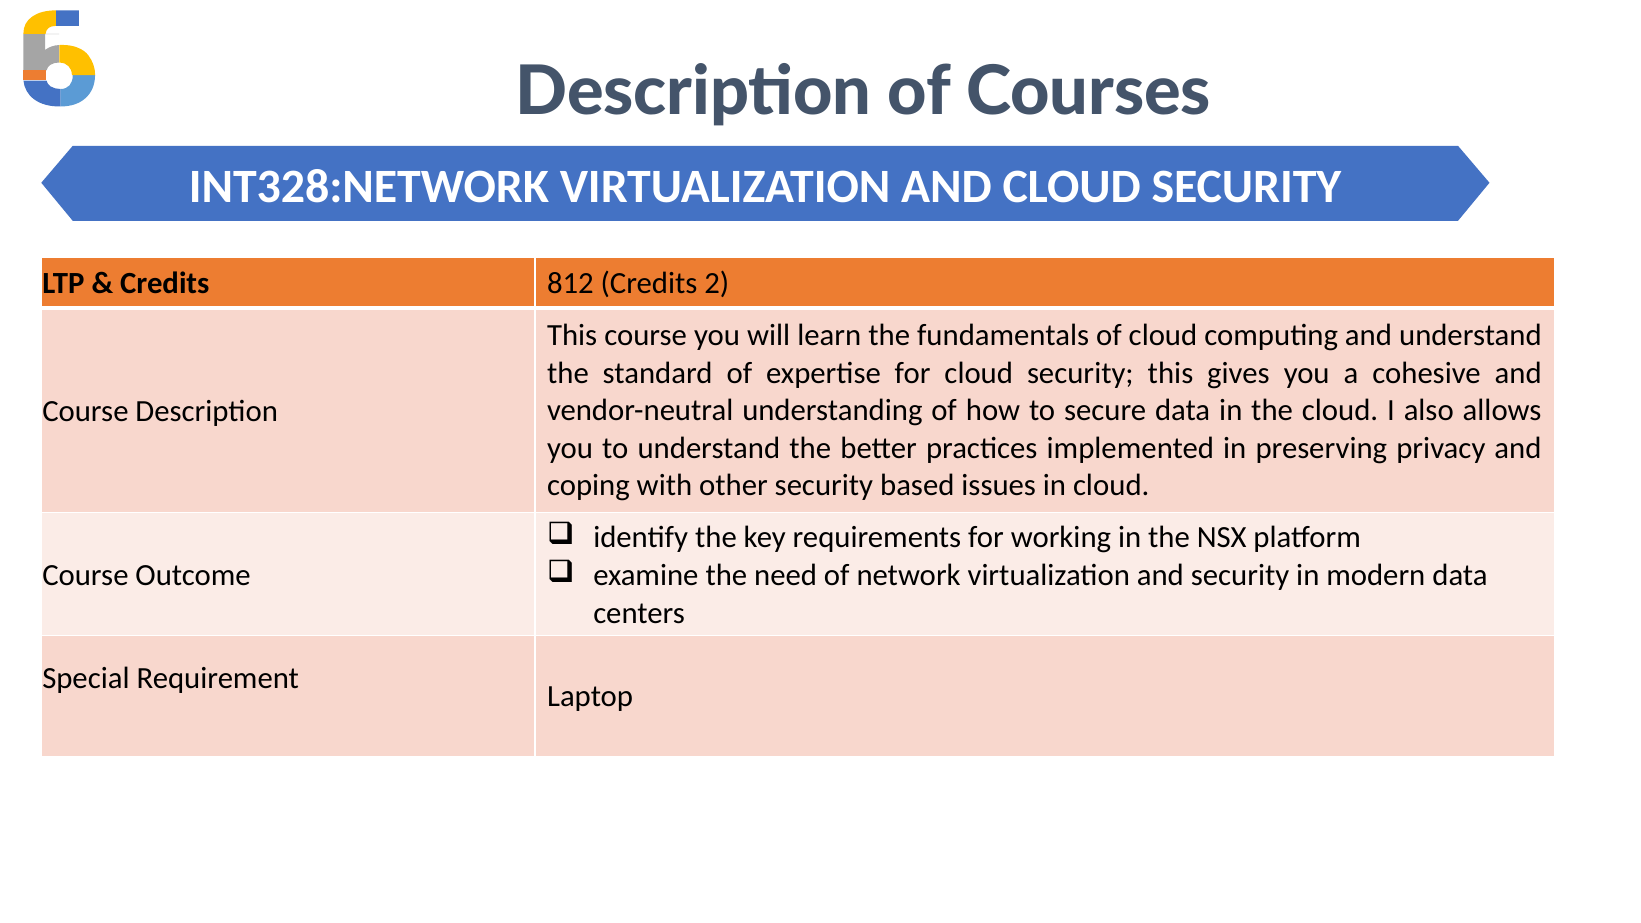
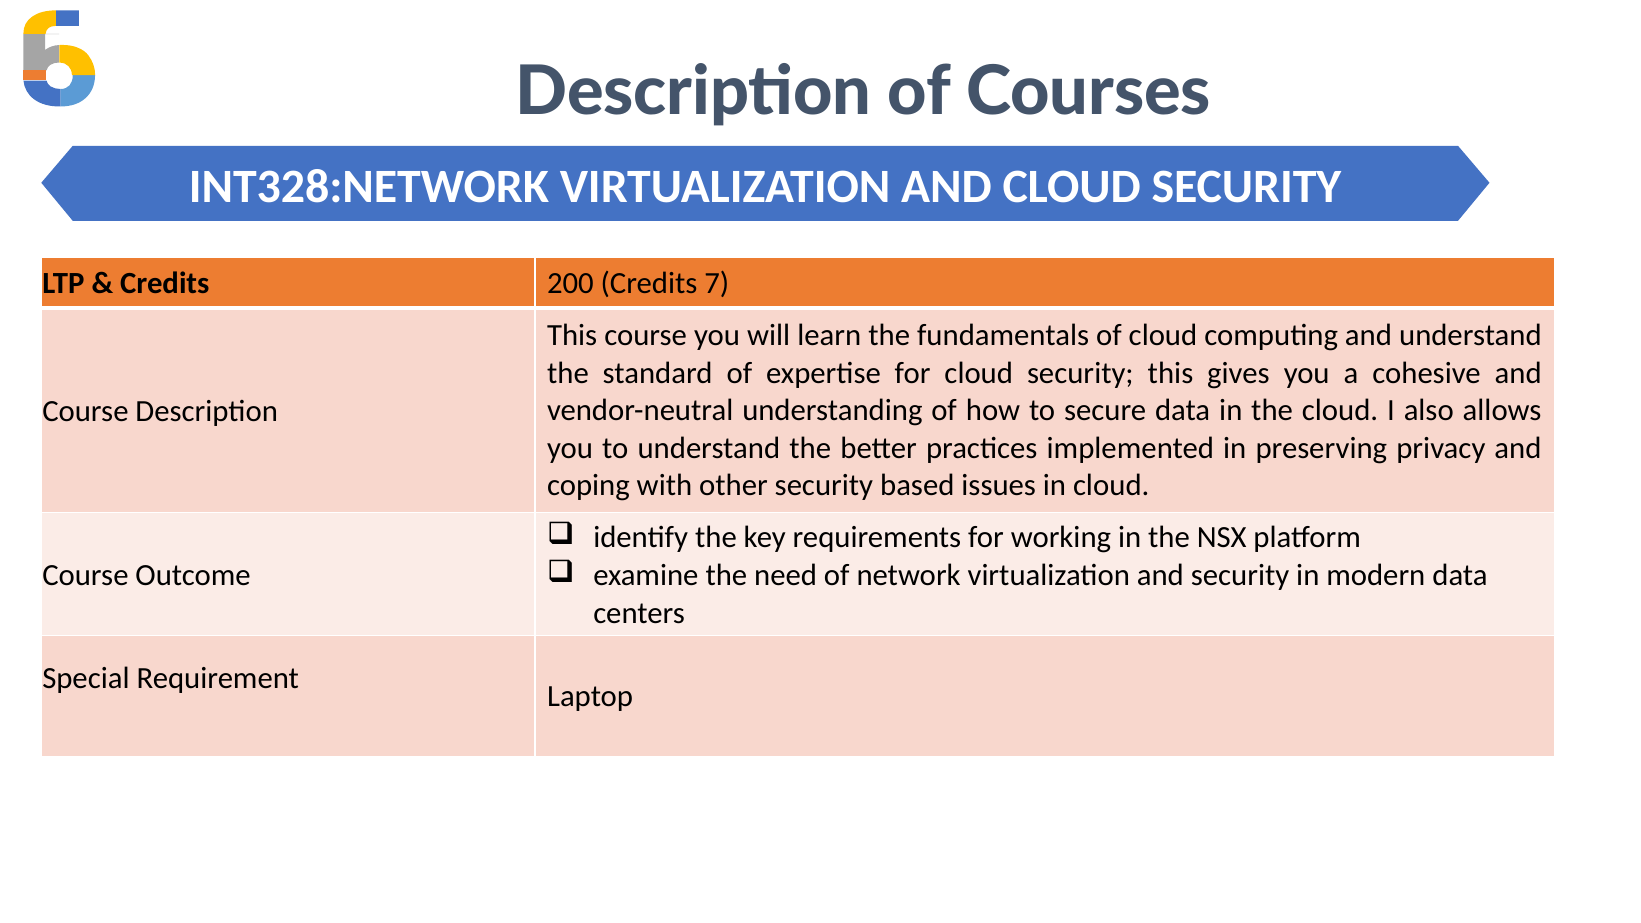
812: 812 -> 200 (570, 283)
2: 2 -> 7 (717, 283)
